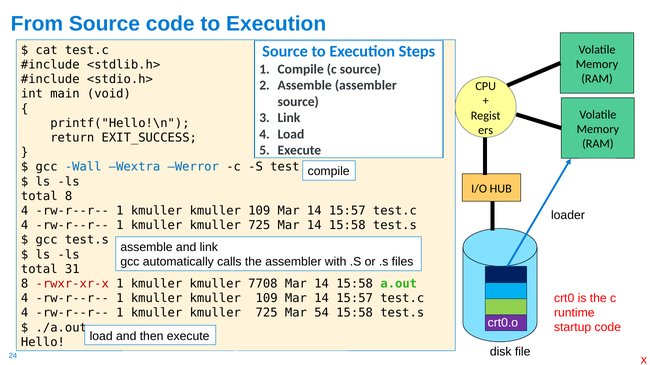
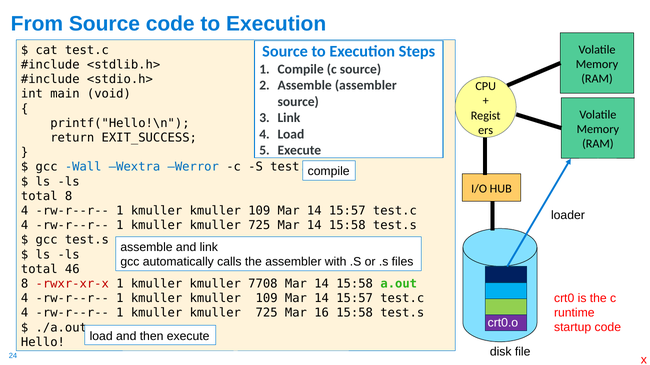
31: 31 -> 46 (72, 270)
54: 54 -> 16 (322, 313)
